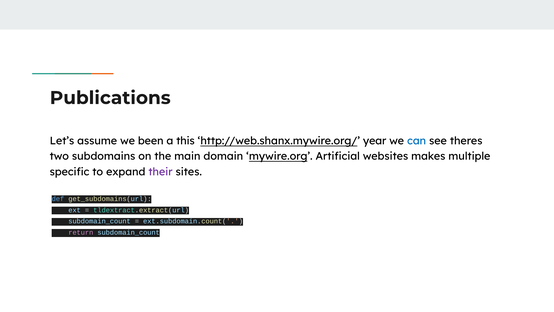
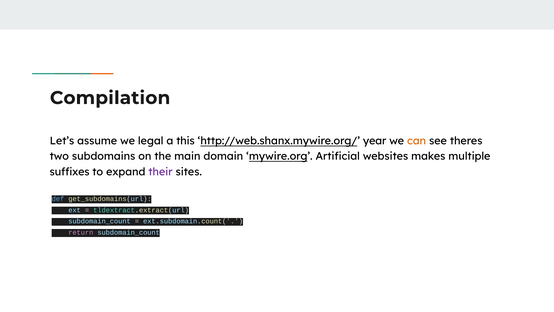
Publications: Publications -> Compilation (110, 98)
been: been -> legal (151, 141)
can colour: blue -> orange (417, 141)
specific: specific -> suffixes (70, 172)
